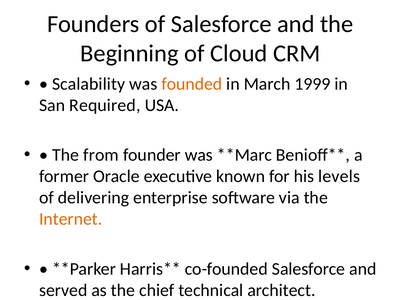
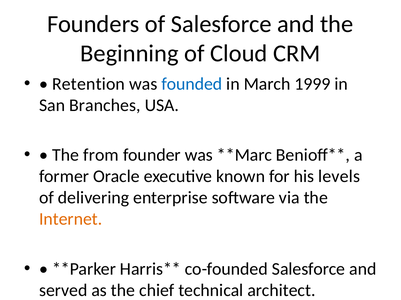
Scalability: Scalability -> Retention (89, 84)
founded colour: orange -> blue (192, 84)
Required: Required -> Branches (105, 106)
